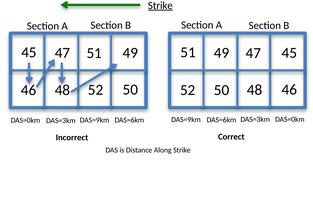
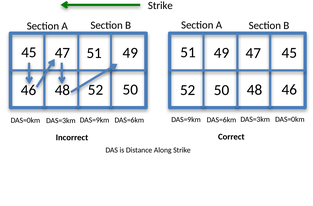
Strike underline: present -> none (160, 5)
